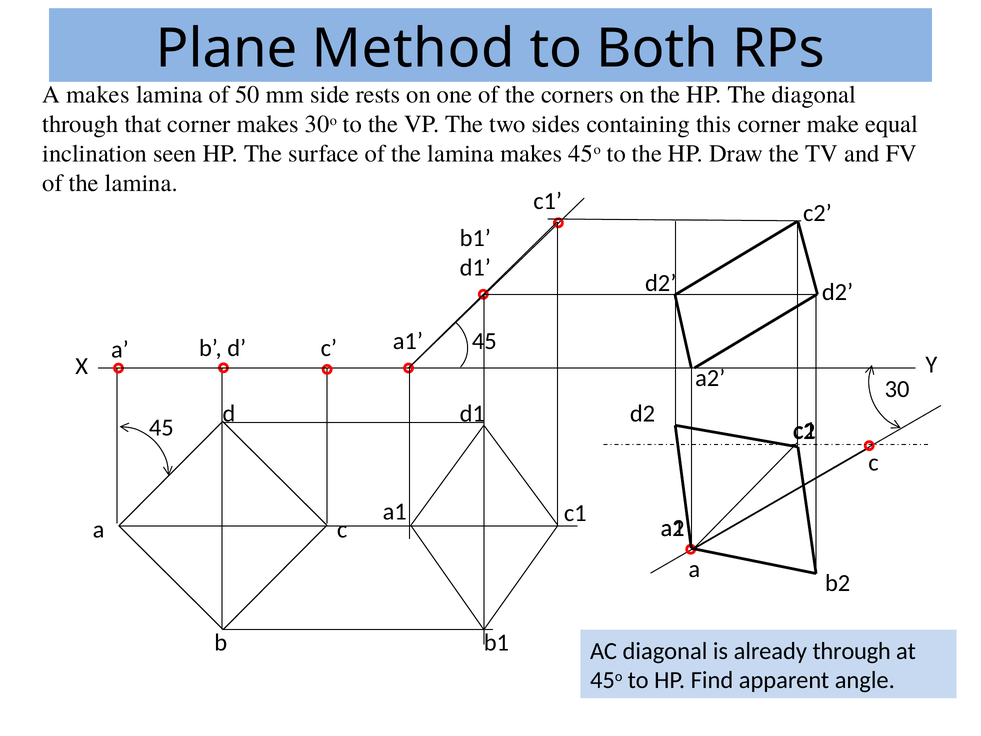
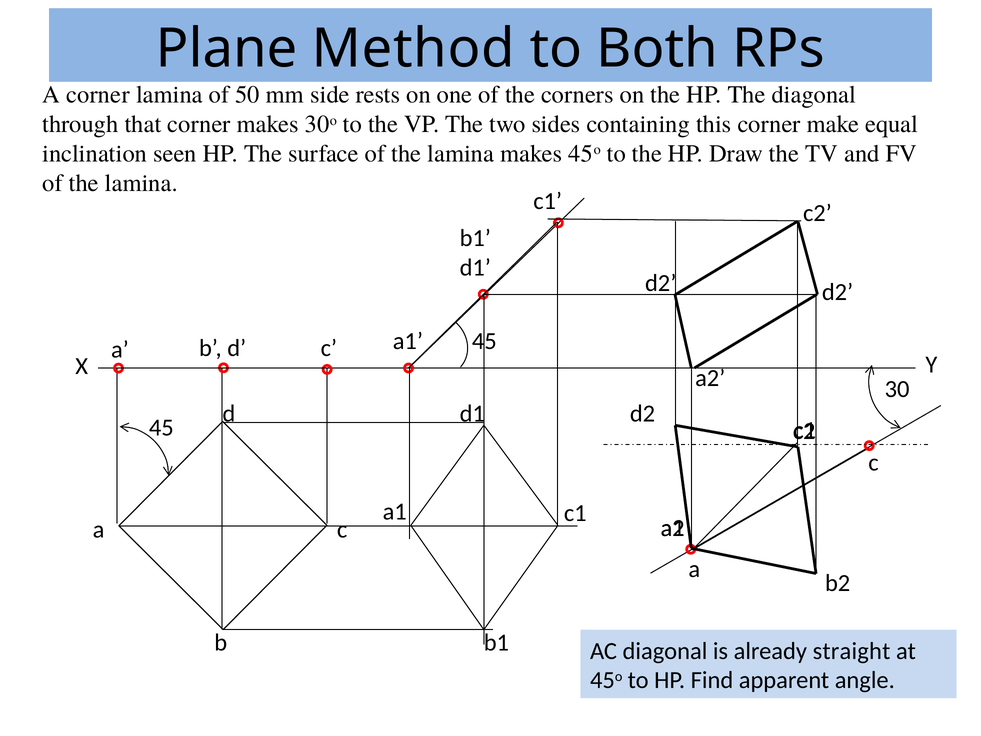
A makes: makes -> corner (98, 95)
already through: through -> straight (851, 651)
